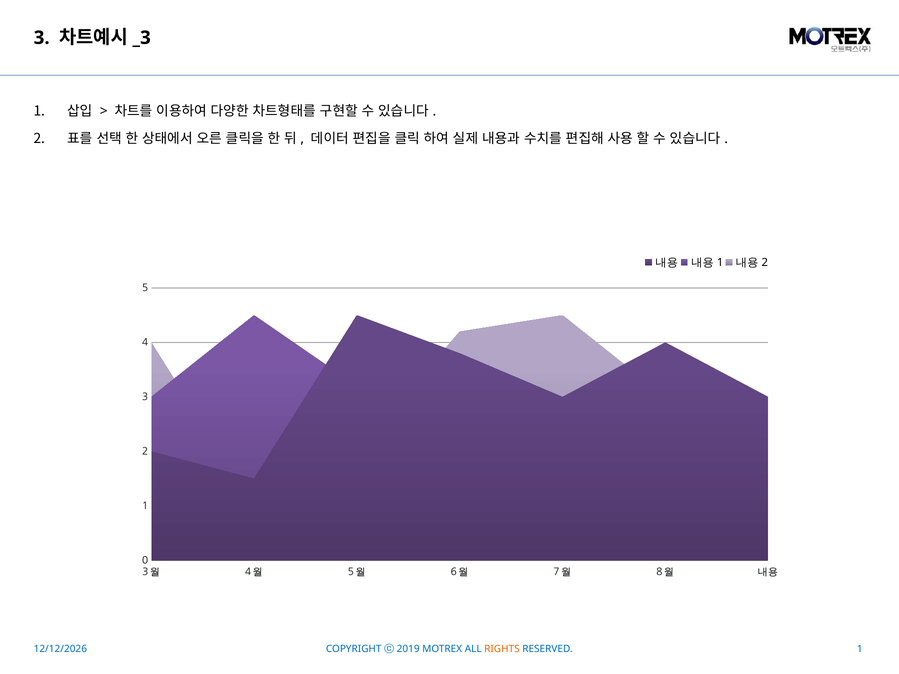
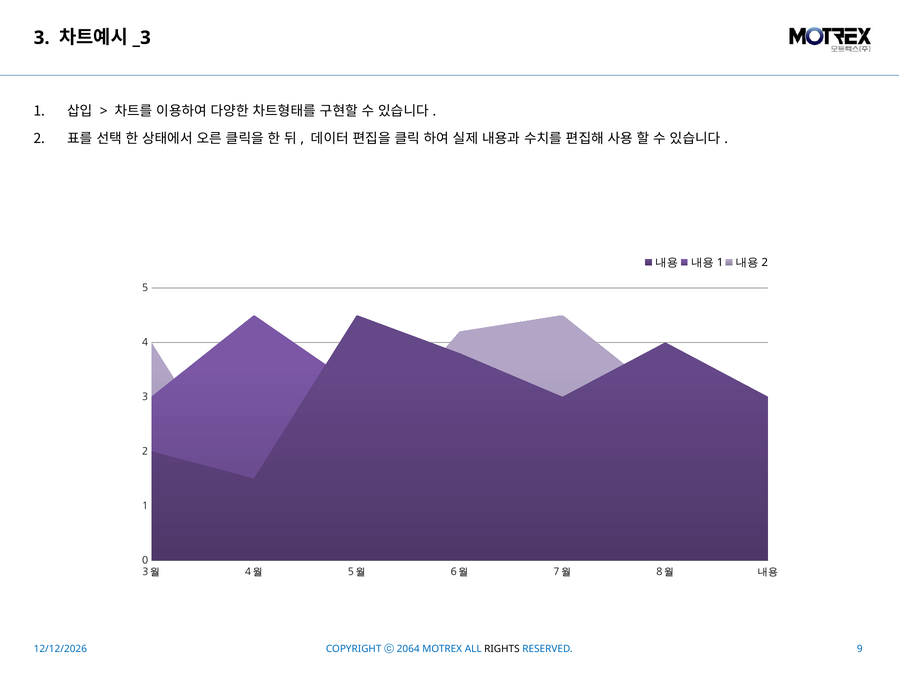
1: 1 -> 9 (860, 649)
2019: 2019 -> 2064 (408, 649)
RIGHTS colour: orange -> black (502, 649)
